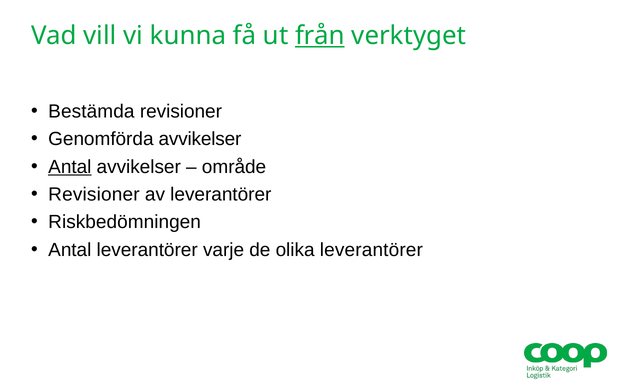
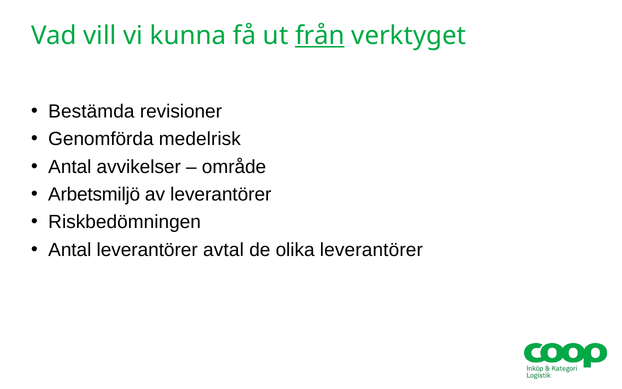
Genomförda avvikelser: avvikelser -> medelrisk (200, 139)
Antal underline: present -> none (70, 167)
Revisioner: Revisioner -> Arbetsmiljö (94, 194)
varje: varje -> avtal (223, 250)
